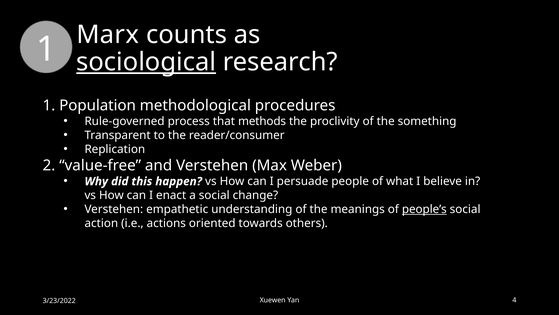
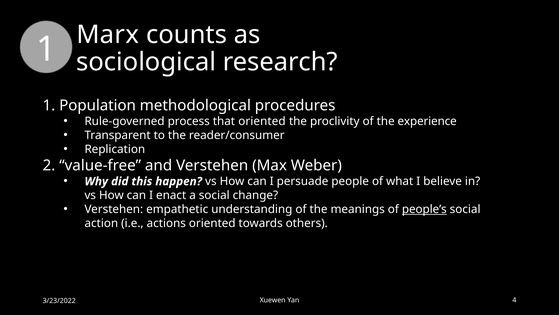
sociological underline: present -> none (146, 62)
that methods: methods -> oriented (262, 121)
something: something -> experience (427, 121)
